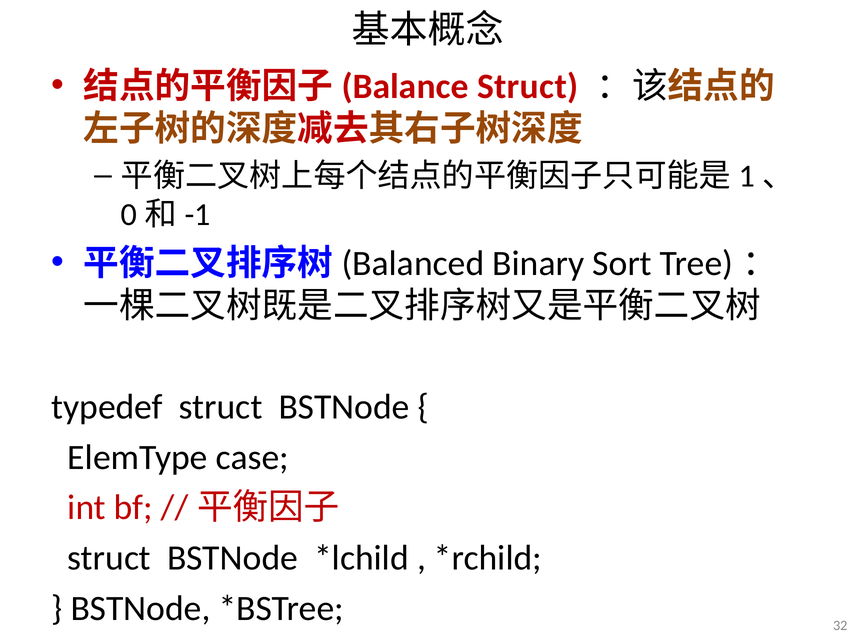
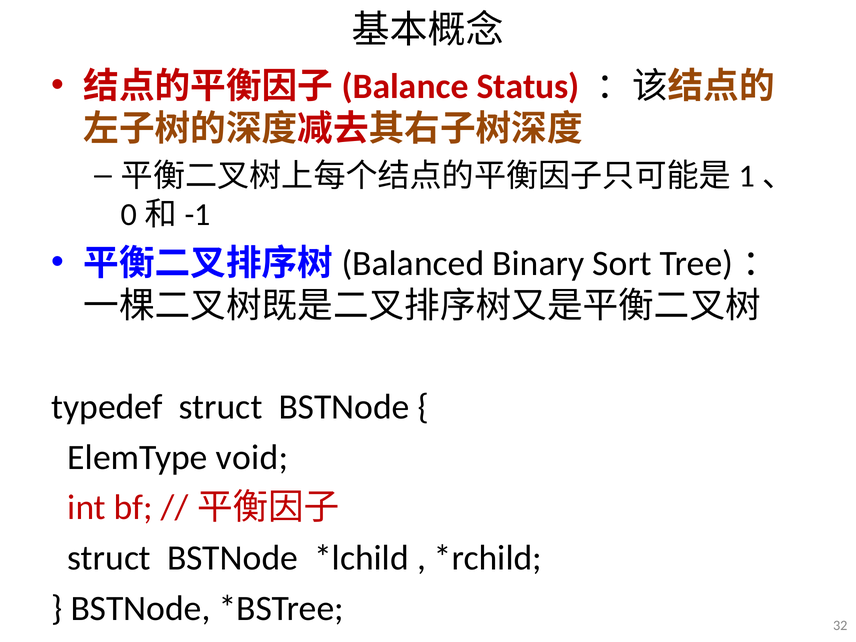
Struct: Struct -> Status (528, 86)
case: case -> void (252, 457)
